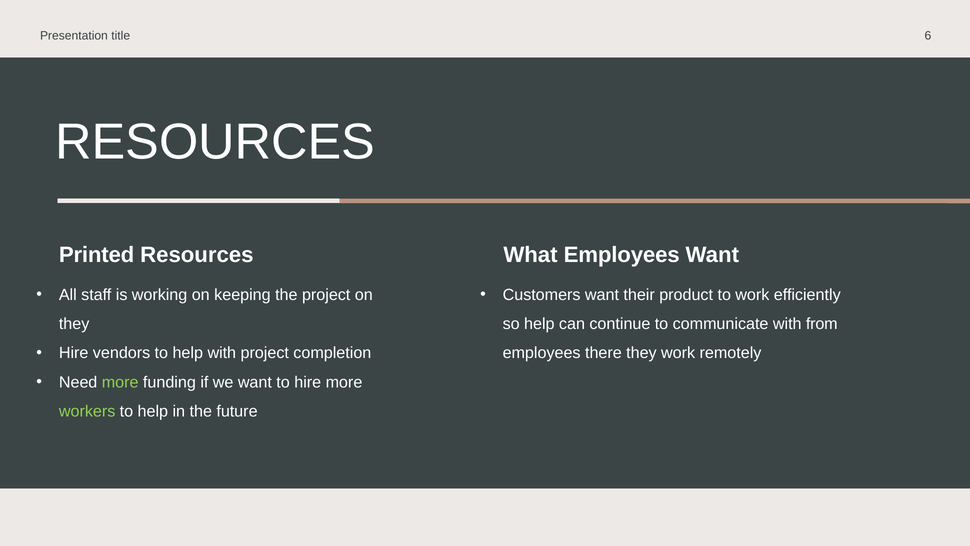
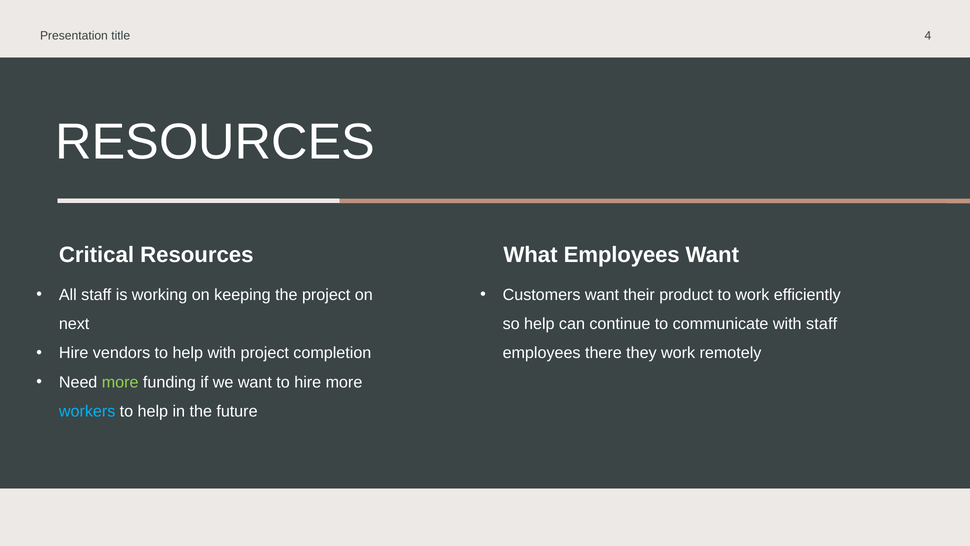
6: 6 -> 4 (928, 36)
Printed: Printed -> Critical (96, 255)
they: they -> next (74, 324)
with from: from -> staff (822, 324)
workers colour: light green -> light blue (87, 411)
